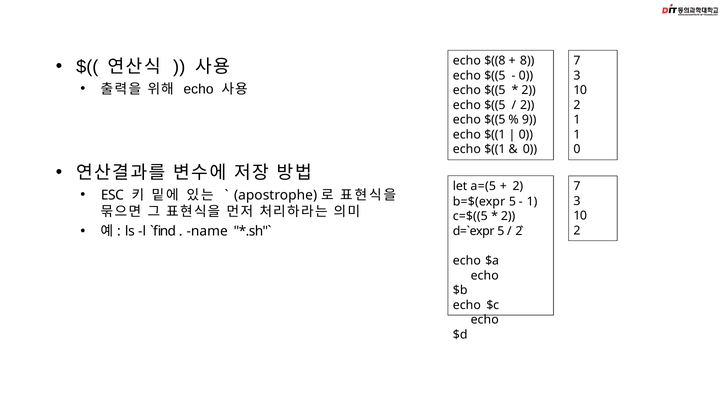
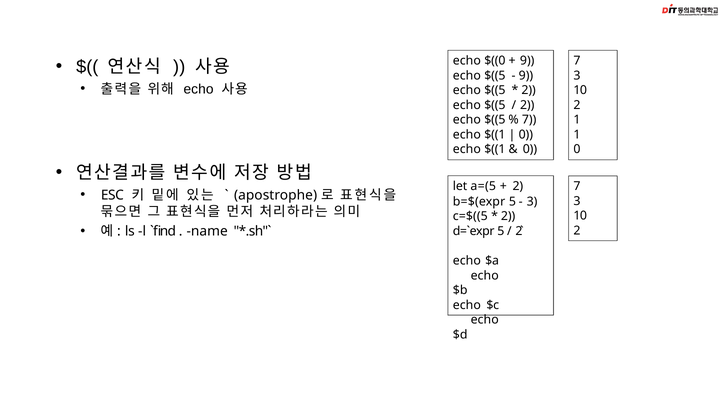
$((8: $((8 -> $((0 (495, 61)
8: 8 -> 9 (527, 61)
0: 0 -> 9 (526, 76)
9: 9 -> 7 (529, 120)
1: 1 -> 3 (532, 202)
